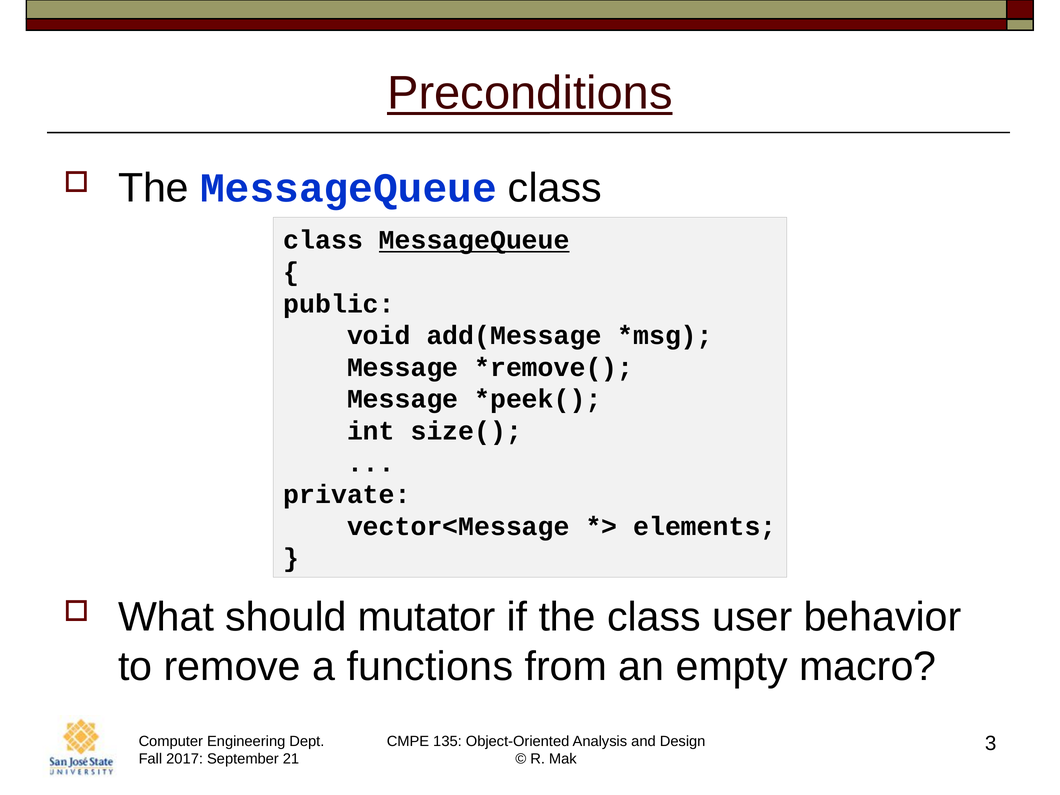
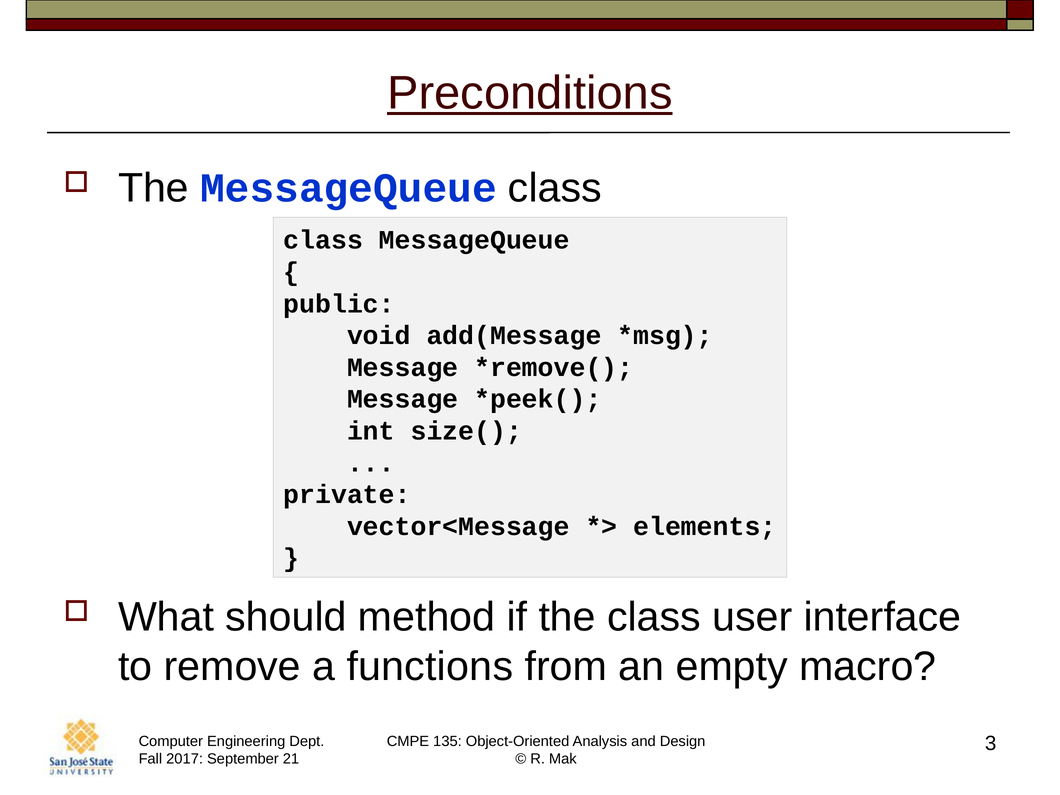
MessageQueue underline: present -> none (474, 240)
mutator: mutator -> method (427, 617)
behavior: behavior -> interface (882, 617)
